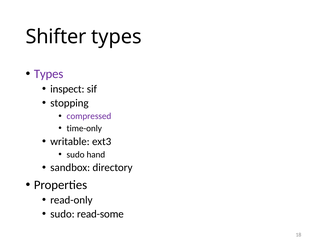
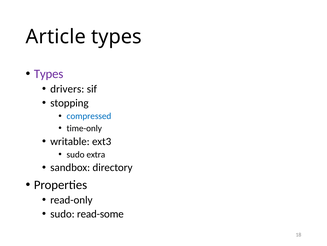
Shifter: Shifter -> Article (56, 37)
inspect: inspect -> drivers (67, 89)
compressed colour: purple -> blue (89, 116)
hand: hand -> extra (96, 154)
